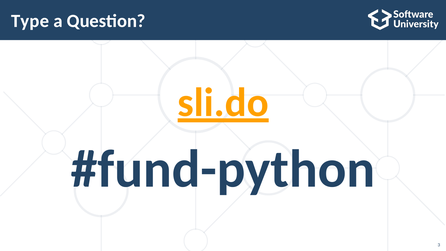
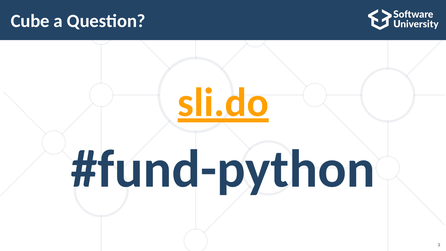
Type: Type -> Cube (30, 21)
